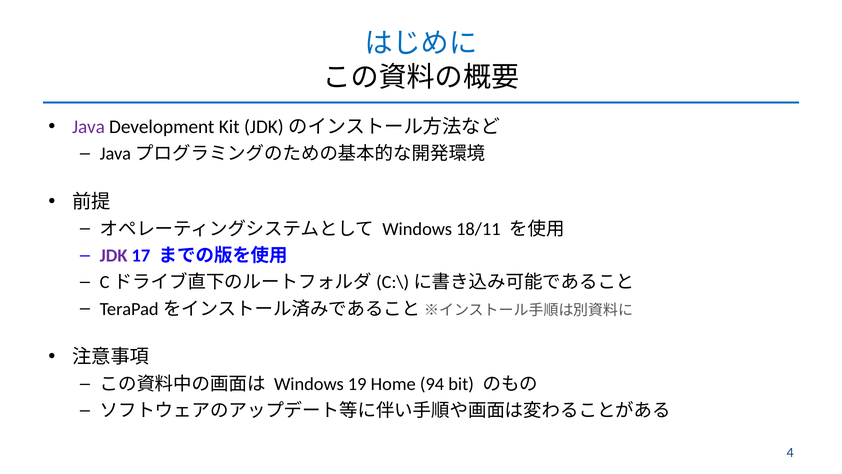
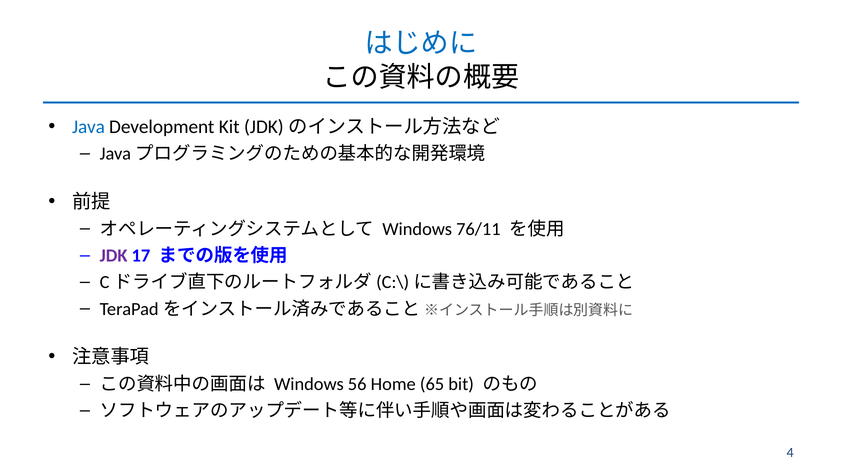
Java colour: purple -> blue (88, 127)
18/11: 18/11 -> 76/11 (478, 229)
19: 19 -> 56 (357, 384)
94: 94 -> 65 (432, 384)
